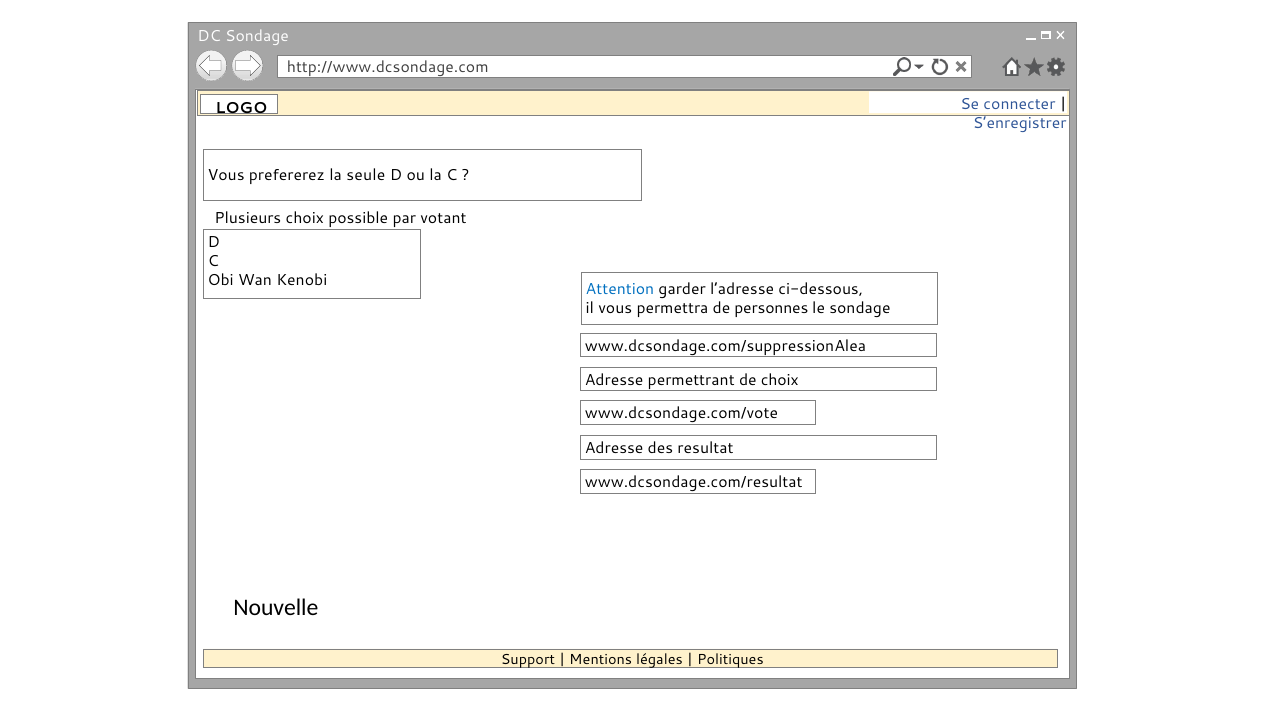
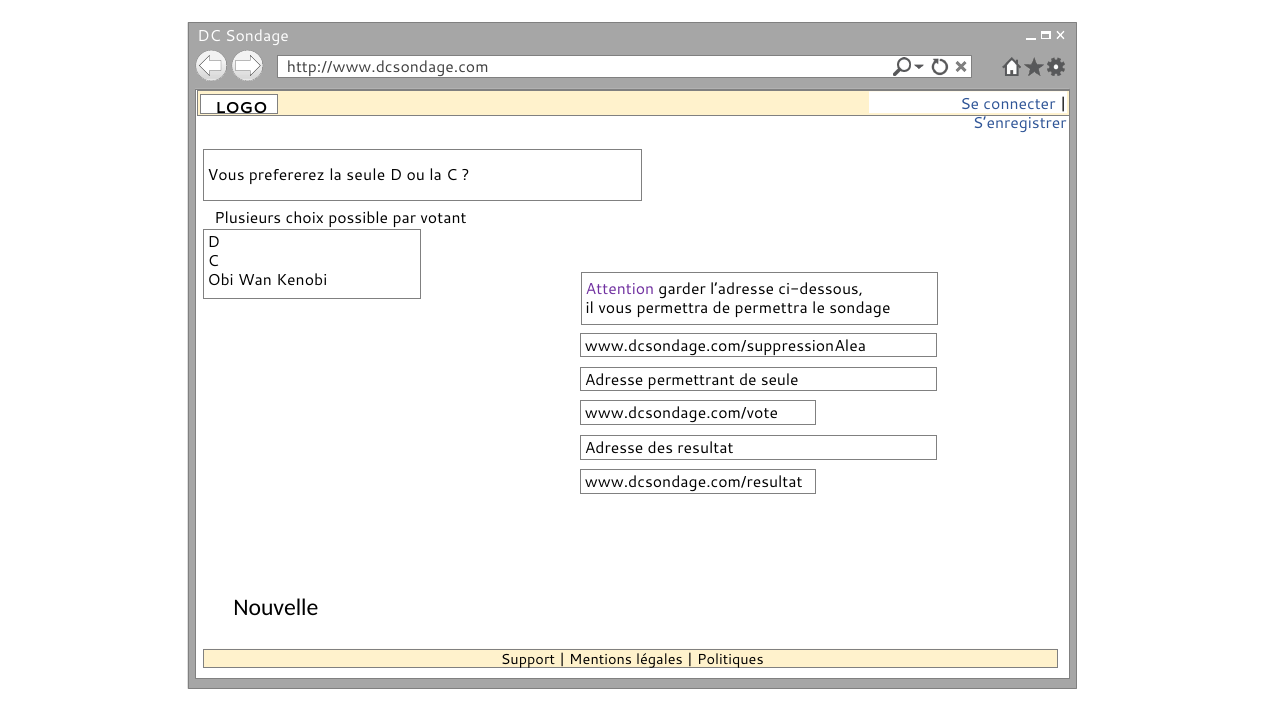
Attention colour: blue -> purple (620, 289)
de personnes: personnes -> permettra (771, 308)
de choix: choix -> seule (780, 380)
